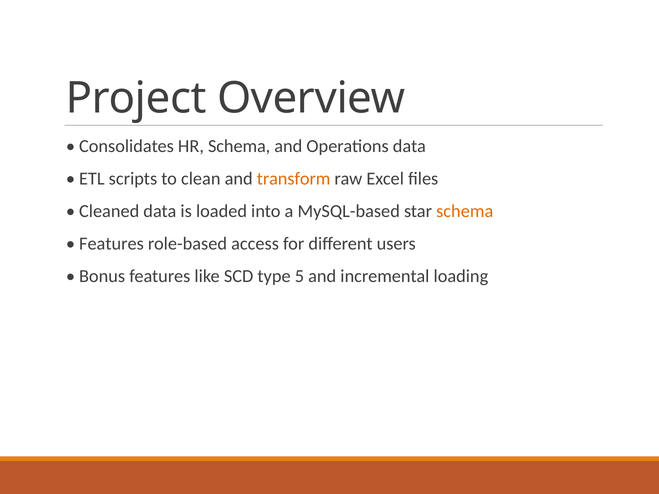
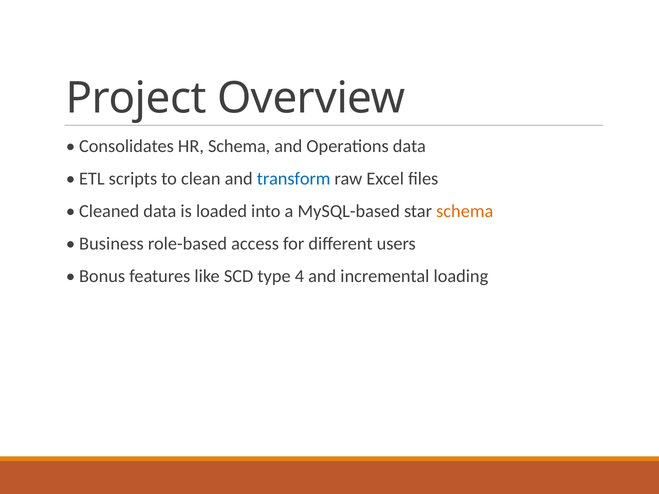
transform colour: orange -> blue (294, 179)
Features: Features -> Business (111, 244)
5: 5 -> 4 (299, 276)
